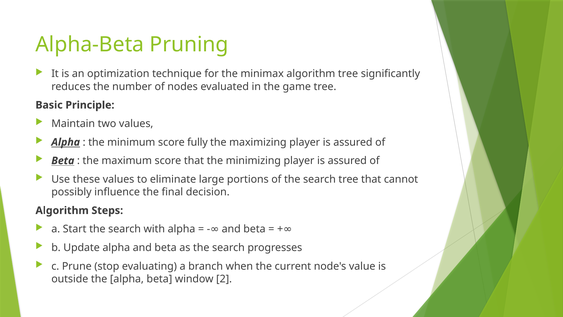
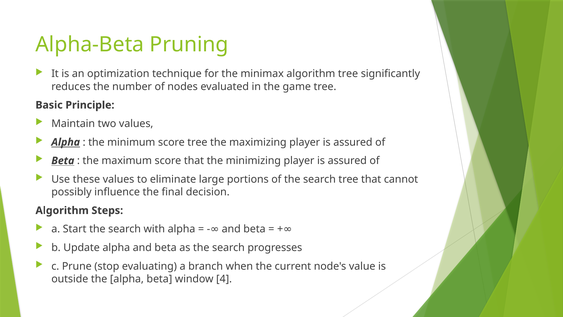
score fully: fully -> tree (197, 142)
2: 2 -> 4 (224, 279)
